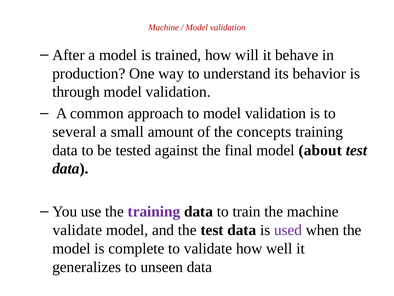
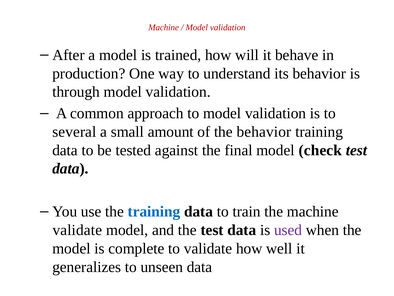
the concepts: concepts -> behavior (264, 132)
about: about -> check (320, 150)
training colour: purple -> blue (154, 211)
